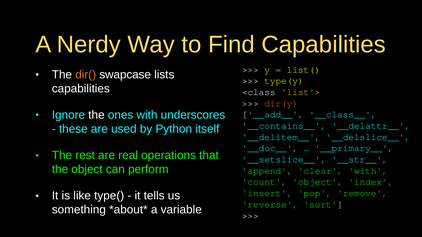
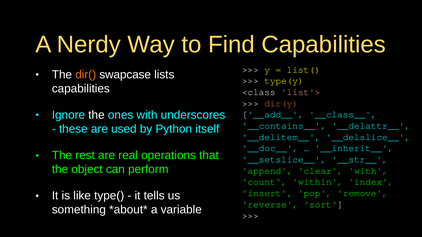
list'> colour: yellow -> pink (301, 92)
__primary__: __primary__ -> __inherit__ (354, 148)
count object: object -> within (318, 182)
